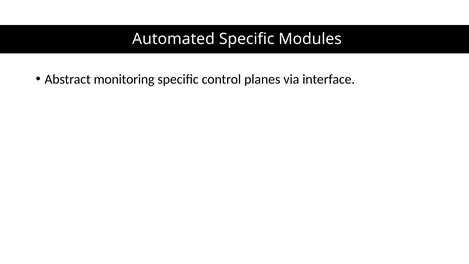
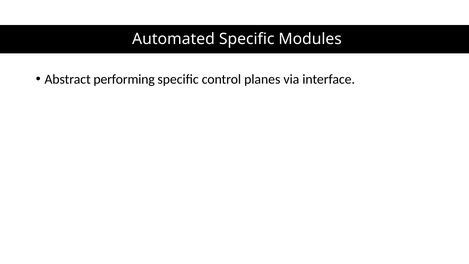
monitoring: monitoring -> performing (124, 79)
